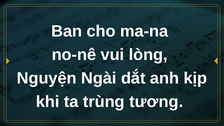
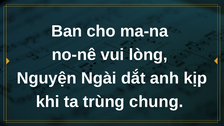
tương: tương -> chung (156, 102)
